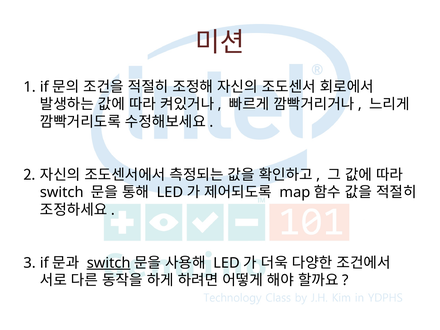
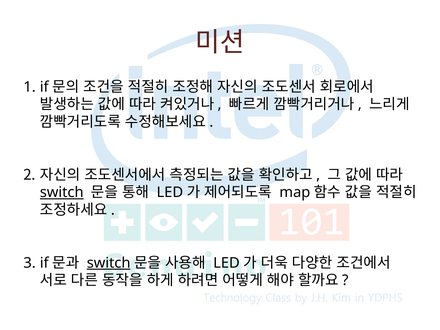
switch underline: none -> present (62, 192)
